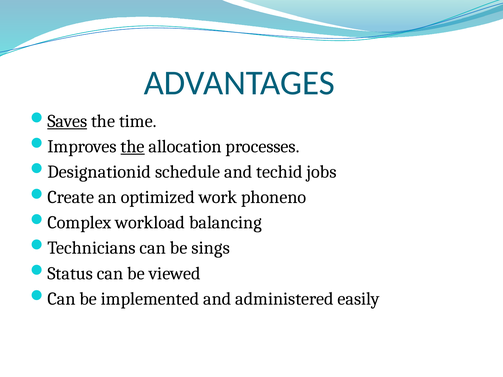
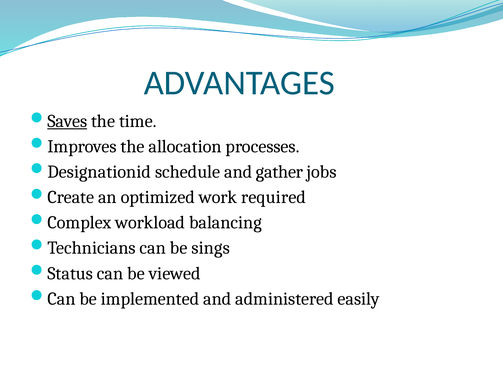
the underline: present -> none (133, 147)
techid: techid -> gather (280, 172)
phoneno: phoneno -> required (274, 197)
